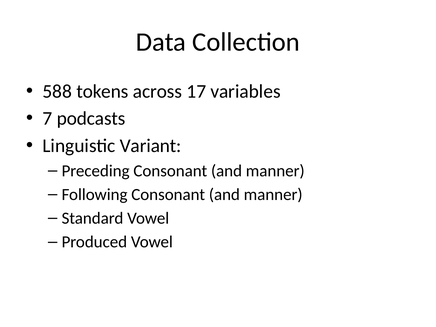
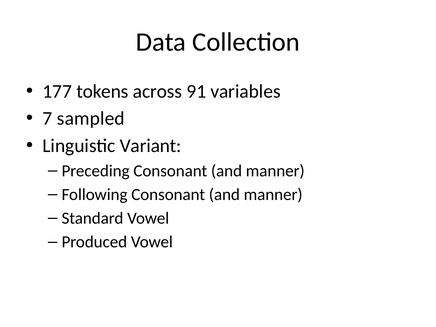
588: 588 -> 177 (57, 91)
17: 17 -> 91 (196, 91)
podcasts: podcasts -> sampled (91, 119)
